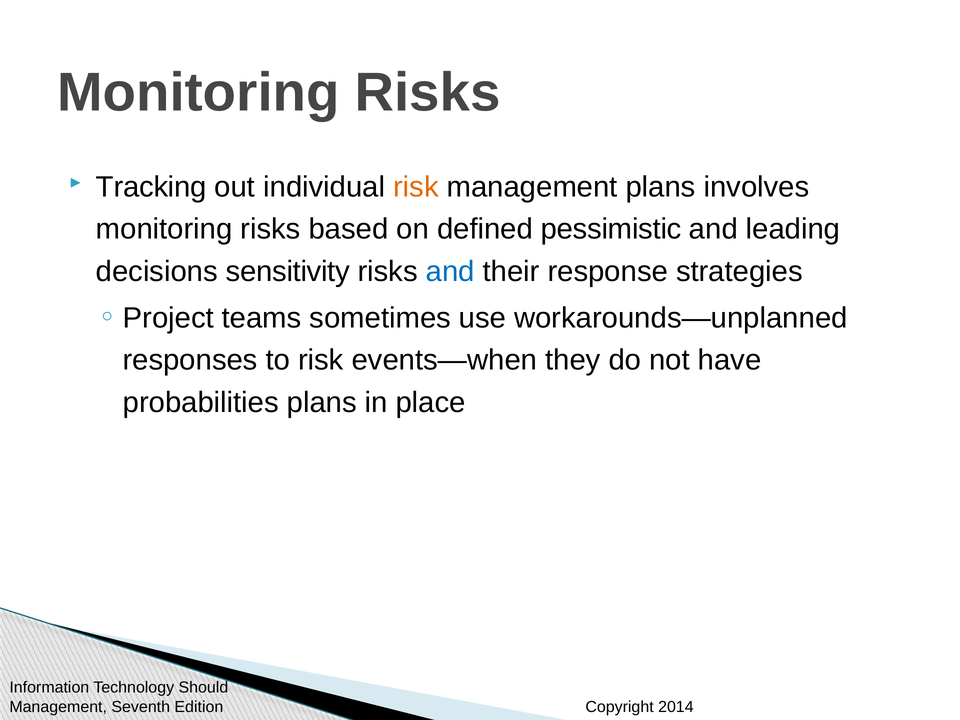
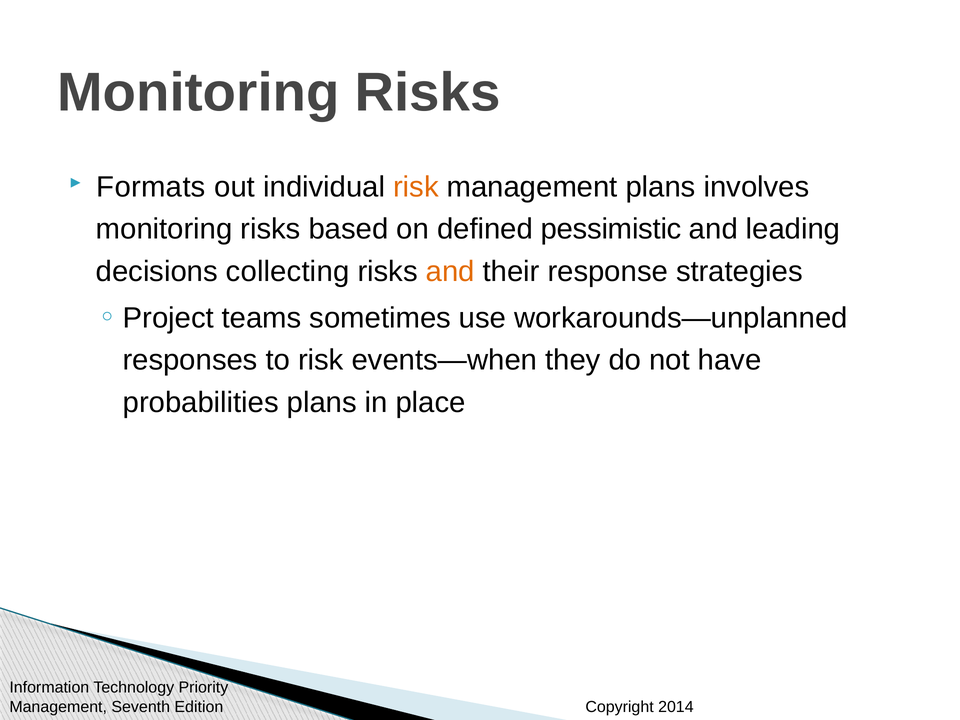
Tracking: Tracking -> Formats (151, 187)
sensitivity: sensitivity -> collecting (288, 271)
and colour: blue -> orange (450, 271)
Should: Should -> Priority (203, 688)
